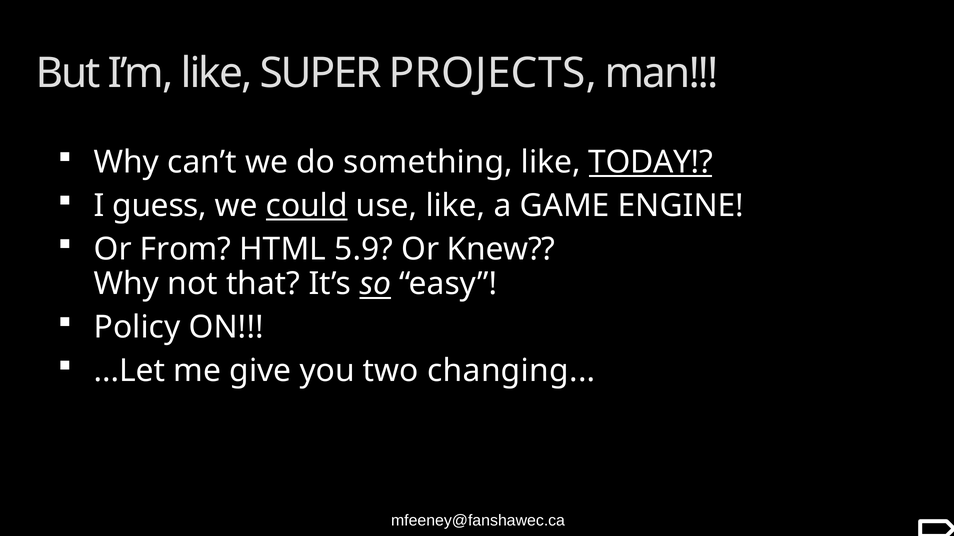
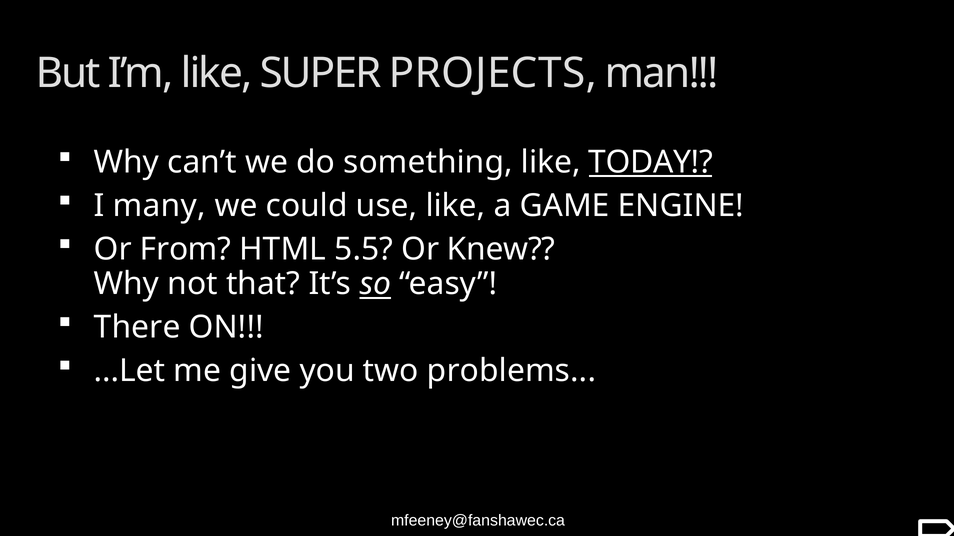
guess: guess -> many (159, 206)
could underline: present -> none (307, 206)
5.9: 5.9 -> 5.5 (364, 250)
Policy: Policy -> There (137, 327)
changing: changing -> problems (511, 371)
